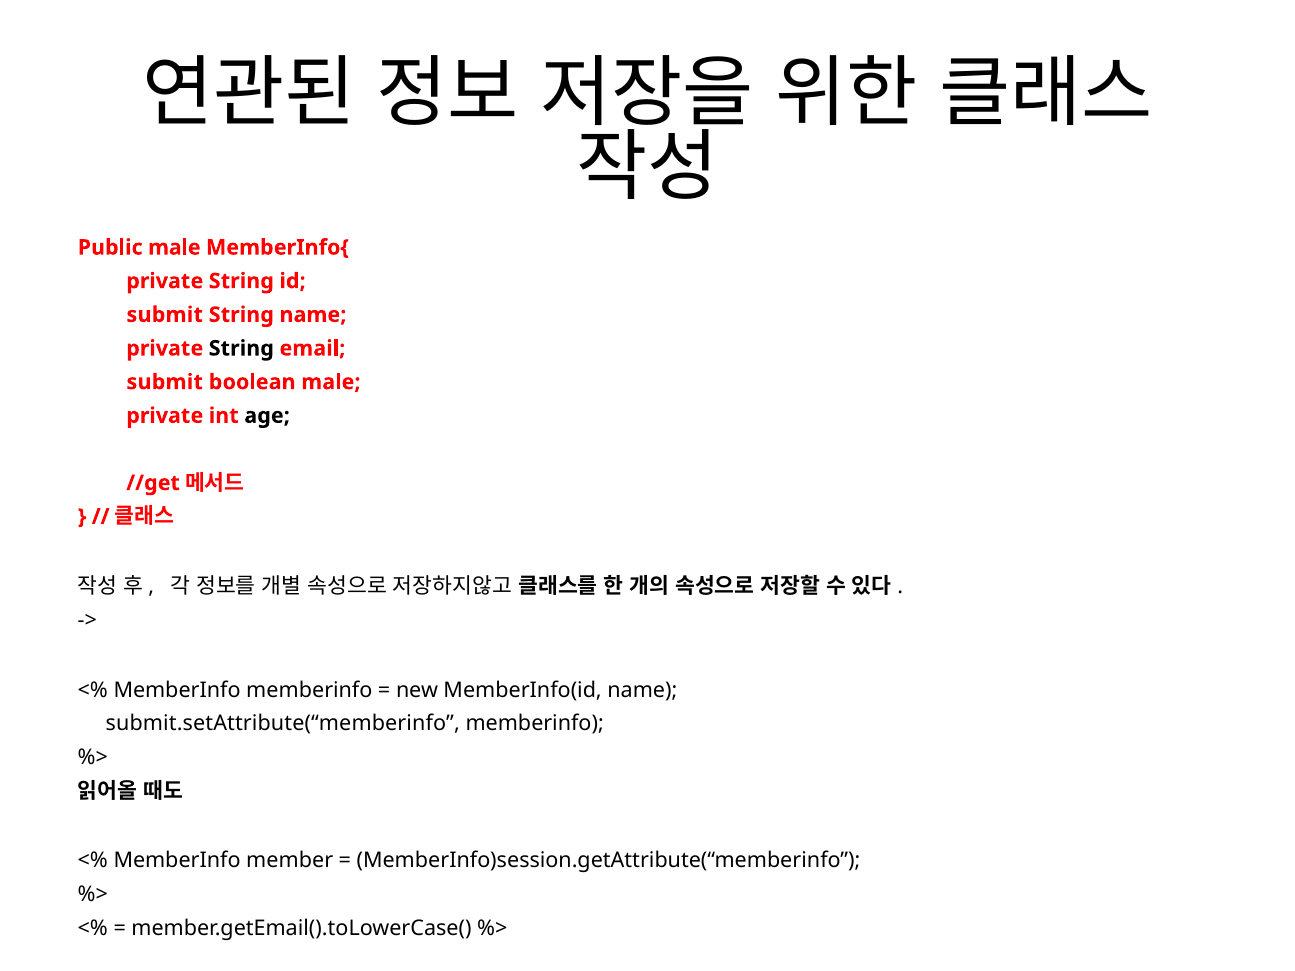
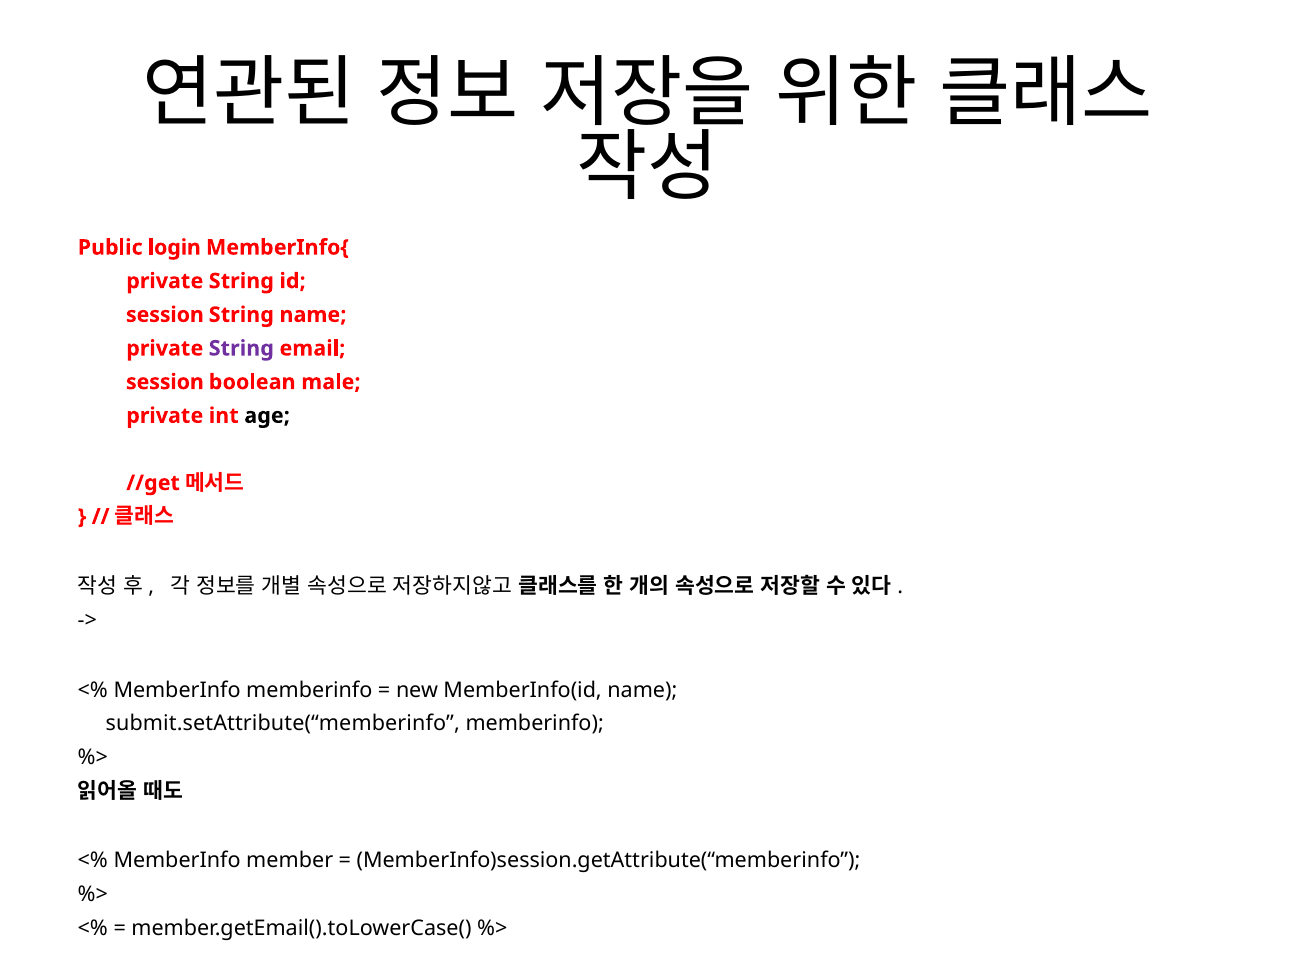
Public male: male -> login (174, 248)
submit: submit -> session (165, 315)
String colour: black -> purple (241, 348)
submit: submit -> session (165, 382)
